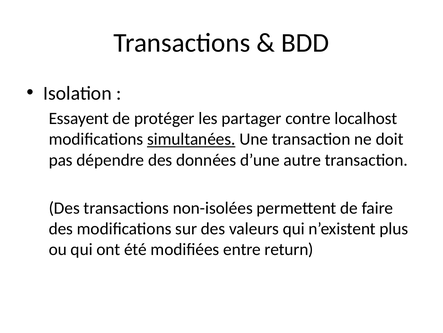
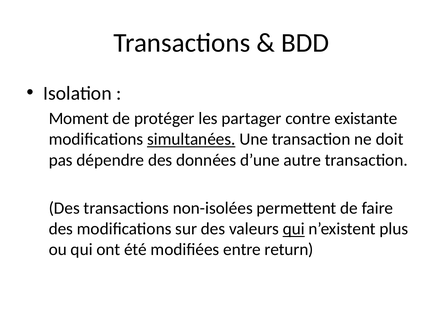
Essayent: Essayent -> Moment (79, 118)
localhost: localhost -> existante (366, 118)
qui underline: none -> present (294, 228)
